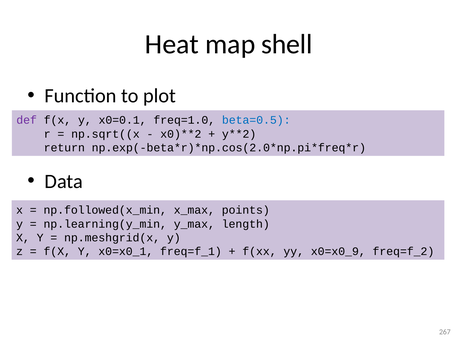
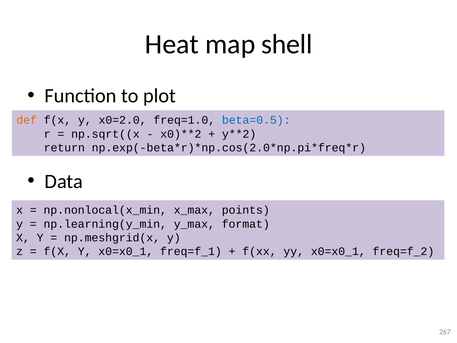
def colour: purple -> orange (27, 120)
x0=0.1: x0=0.1 -> x0=2.0 (123, 120)
np.followed(x_min: np.followed(x_min -> np.nonlocal(x_min (105, 210)
length: length -> format (246, 224)
yy x0=x0_9: x0=x0_9 -> x0=x0_1 (338, 251)
